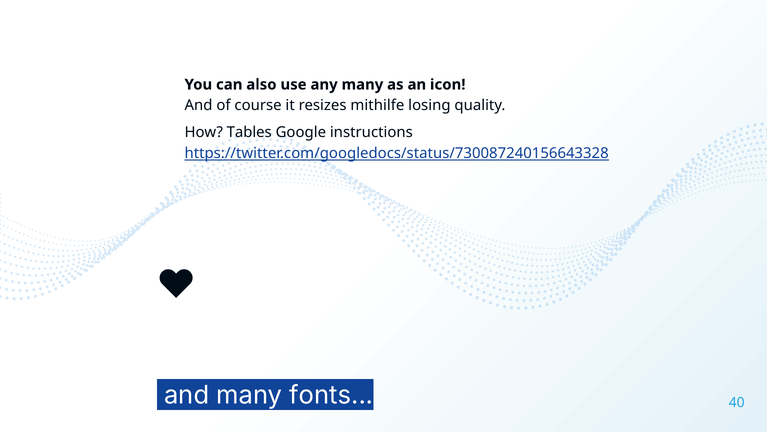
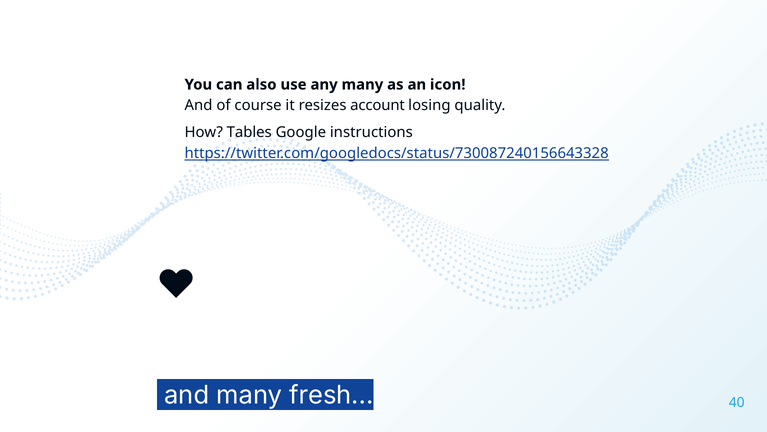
mithilfe: mithilfe -> account (378, 105)
fonts: fonts -> fresh (331, 395)
